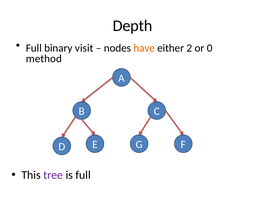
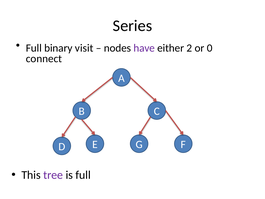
Depth: Depth -> Series (132, 26)
have colour: orange -> purple (144, 48)
method: method -> connect (44, 59)
